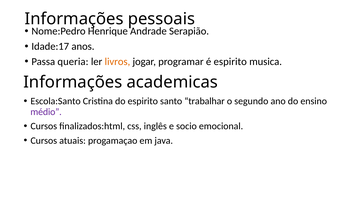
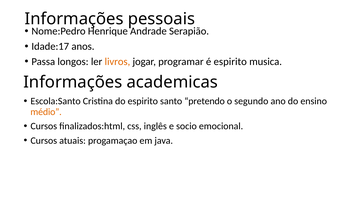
queria: queria -> longos (73, 62)
trabalhar: trabalhar -> pretendo (205, 101)
médio colour: purple -> orange (46, 112)
